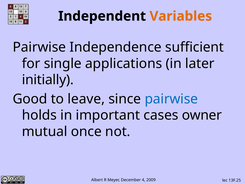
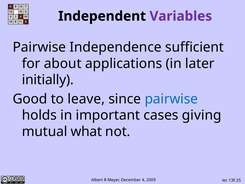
Variables colour: orange -> purple (181, 16)
single: single -> about (63, 63)
owner: owner -> giving (202, 115)
once: once -> what (86, 131)
